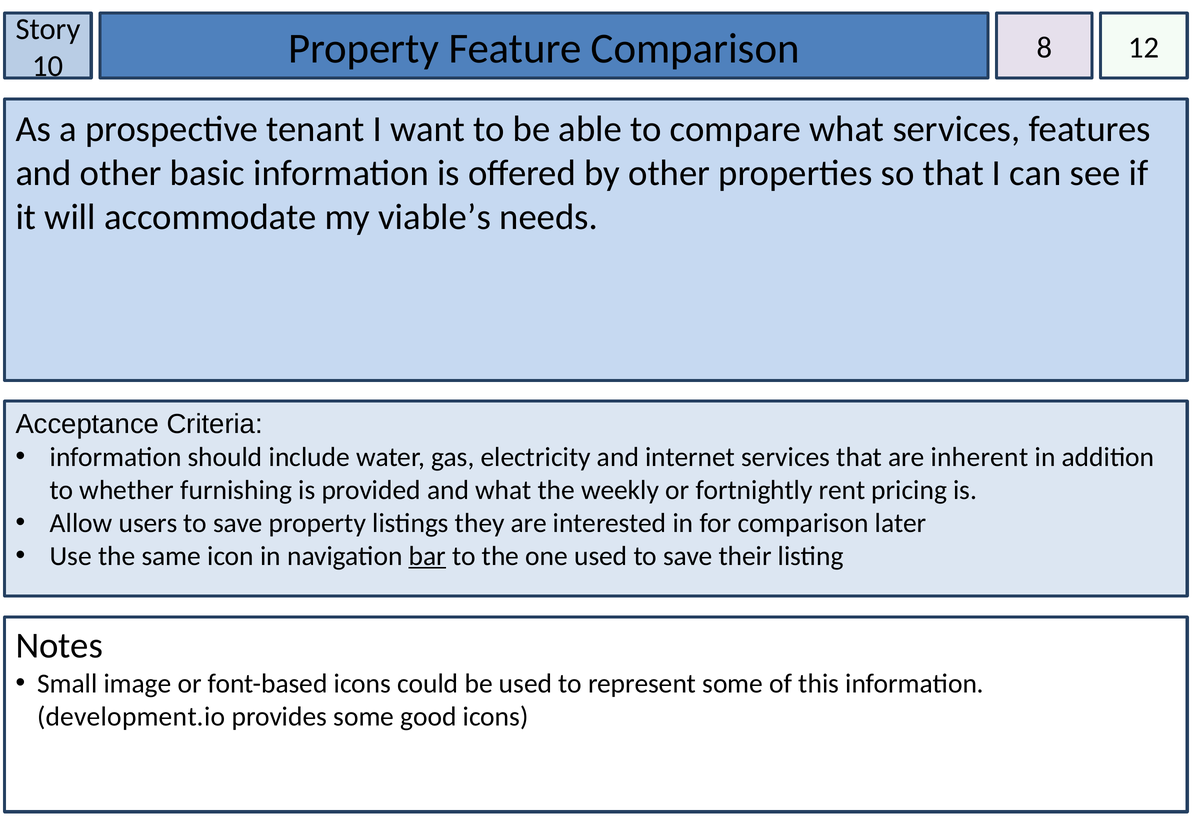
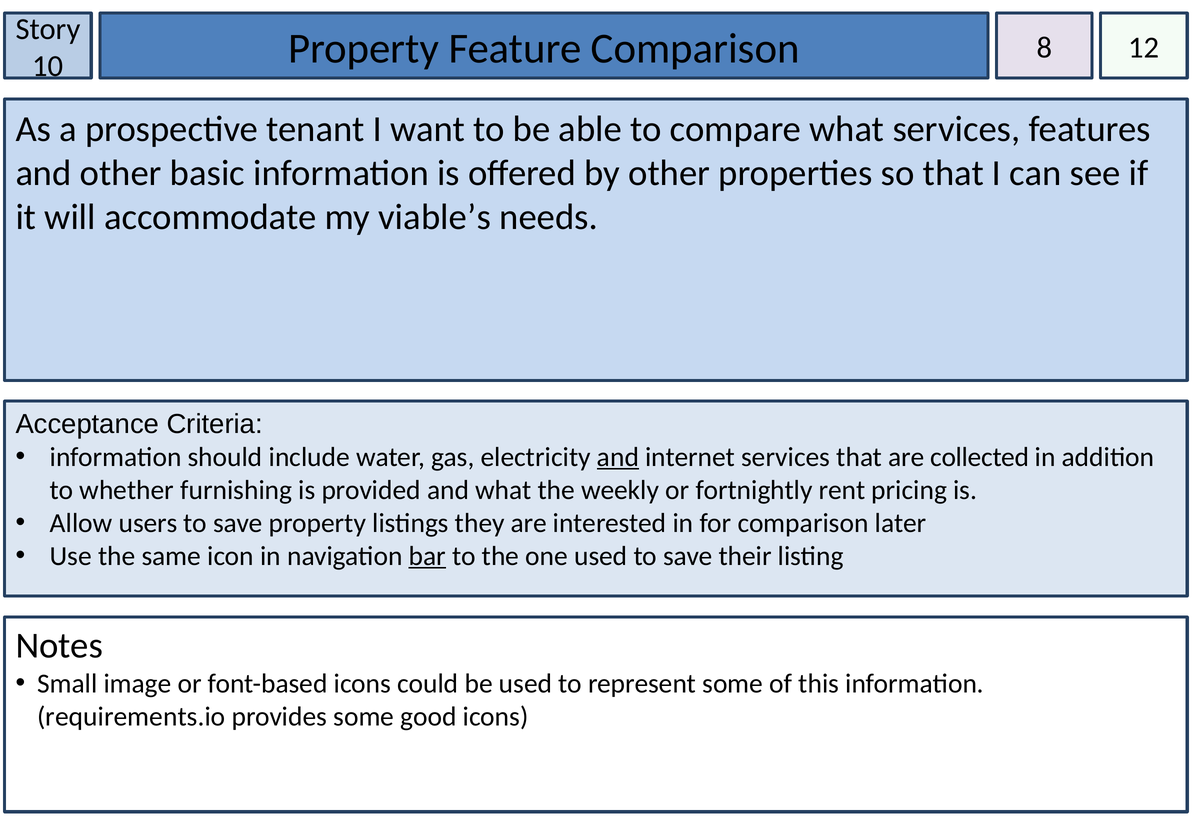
and underline: none -> present (618, 457)
inherent: inherent -> collected (980, 457)
development.io: development.io -> requirements.io (131, 717)
